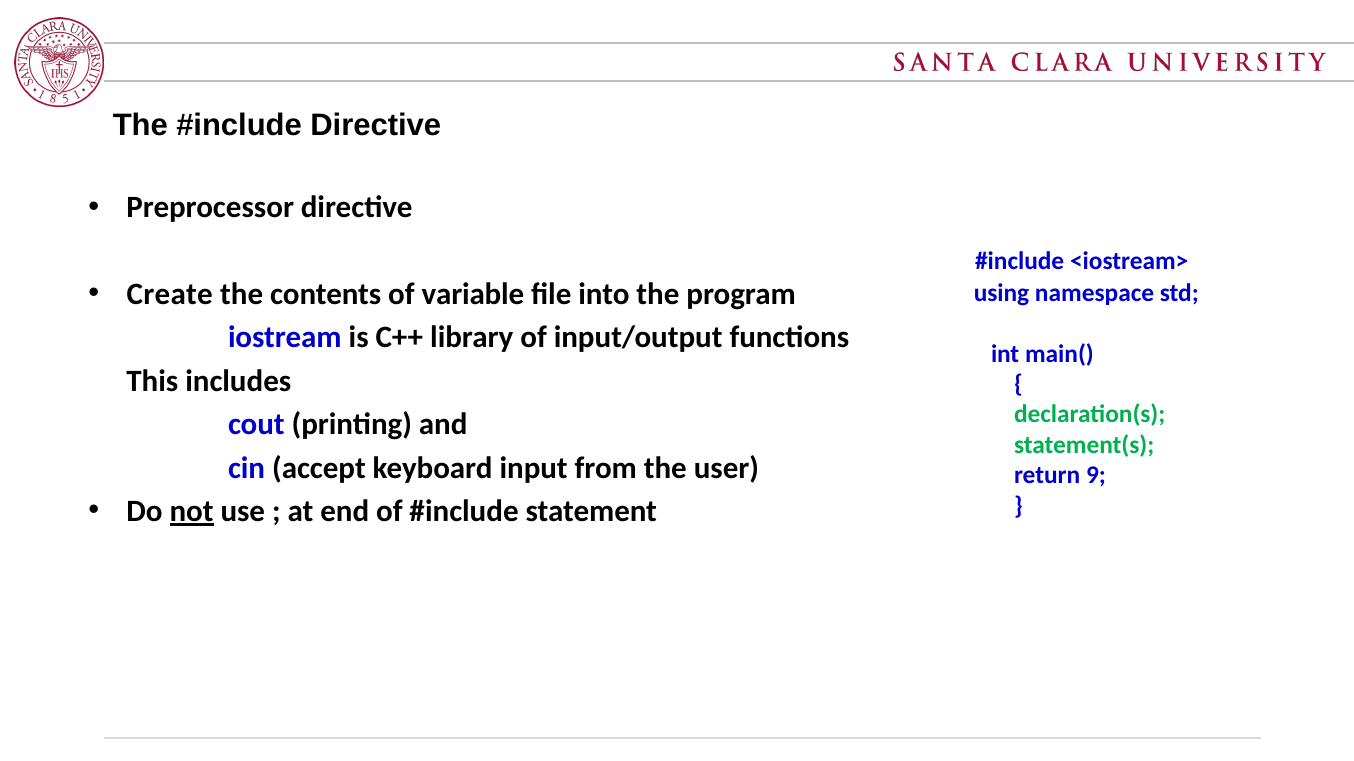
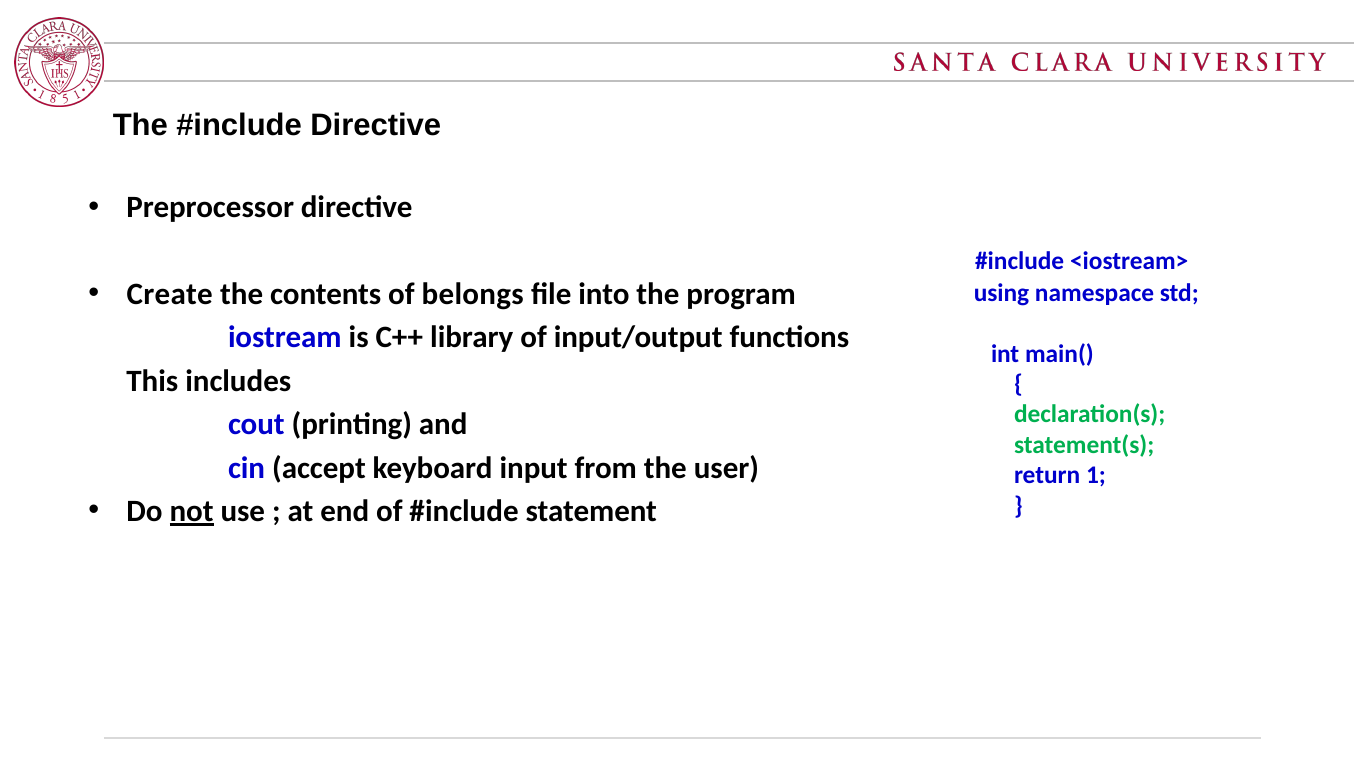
variable: variable -> belongs (473, 295)
9: 9 -> 1 (1096, 476)
